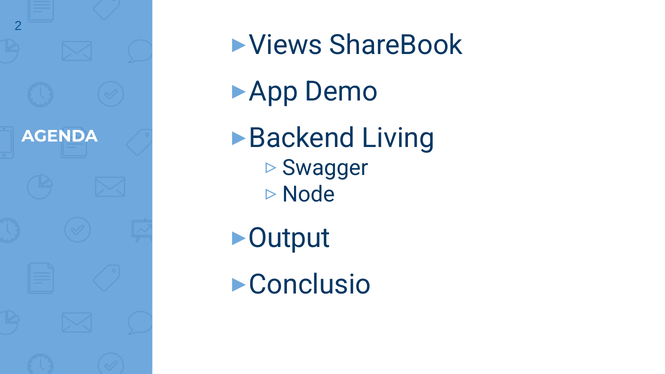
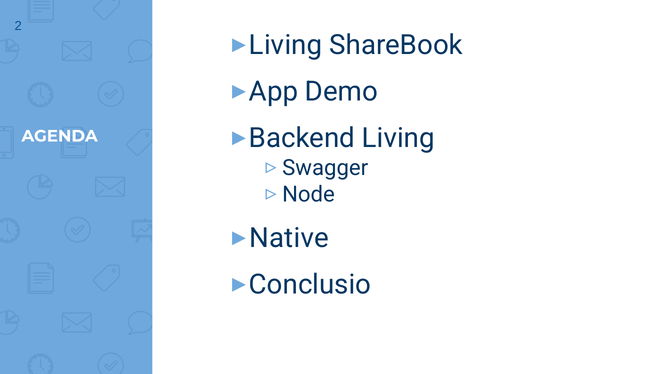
Views: Views -> Living (286, 45)
Output: Output -> Native (289, 238)
